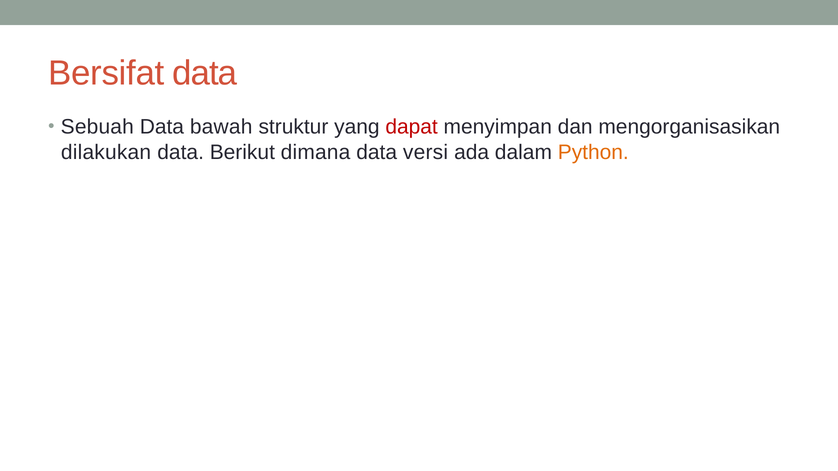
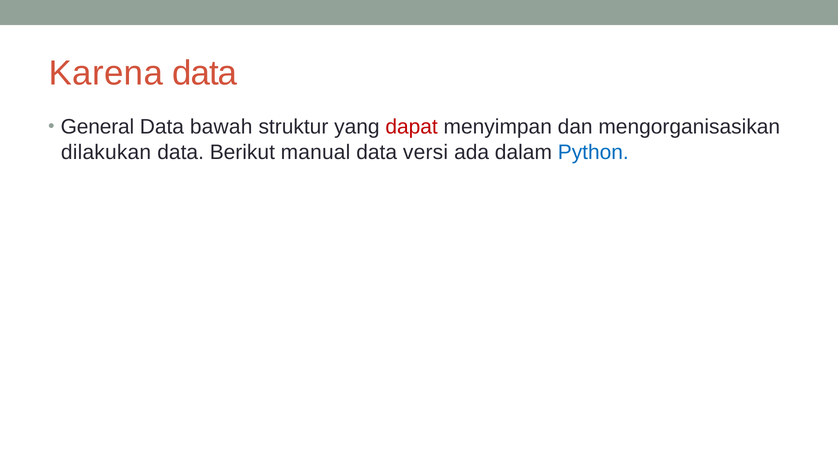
Bersifat: Bersifat -> Karena (106, 73)
Sebuah: Sebuah -> General (97, 127)
dimana: dimana -> manual (316, 152)
Python colour: orange -> blue (593, 152)
